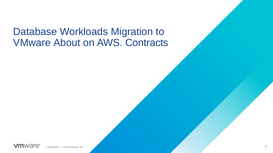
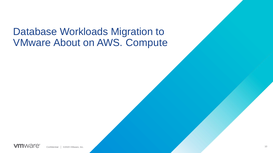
Contracts: Contracts -> Compute (147, 43)
